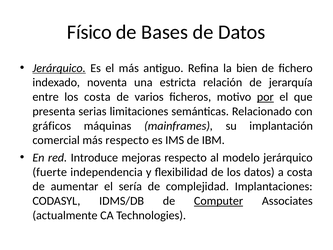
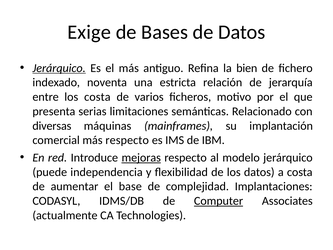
Físico: Físico -> Exige (89, 32)
por underline: present -> none (265, 97)
gráficos: gráficos -> diversas (52, 126)
mejoras underline: none -> present (141, 157)
fuerte: fuerte -> puede (50, 172)
sería: sería -> base (130, 186)
